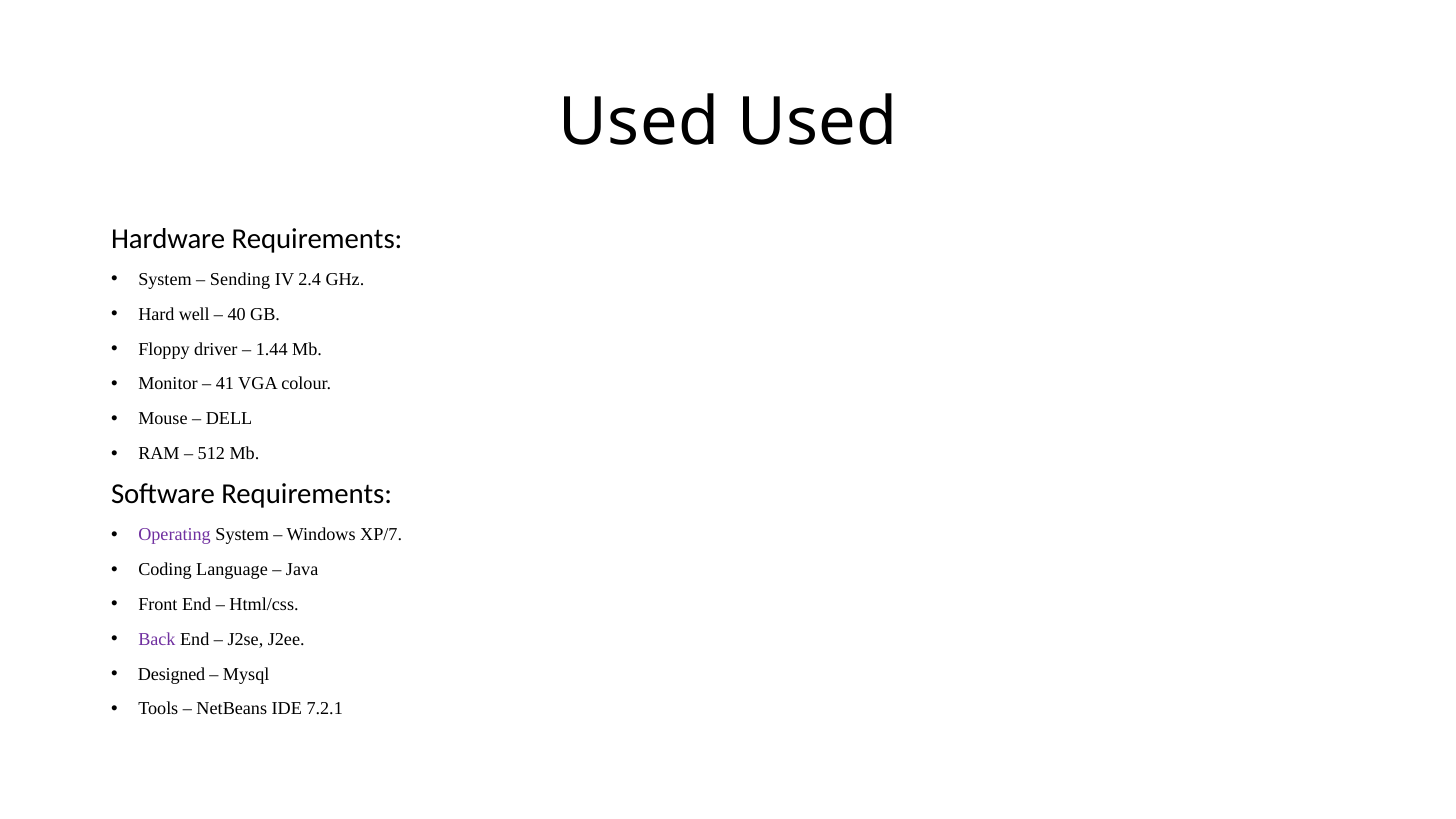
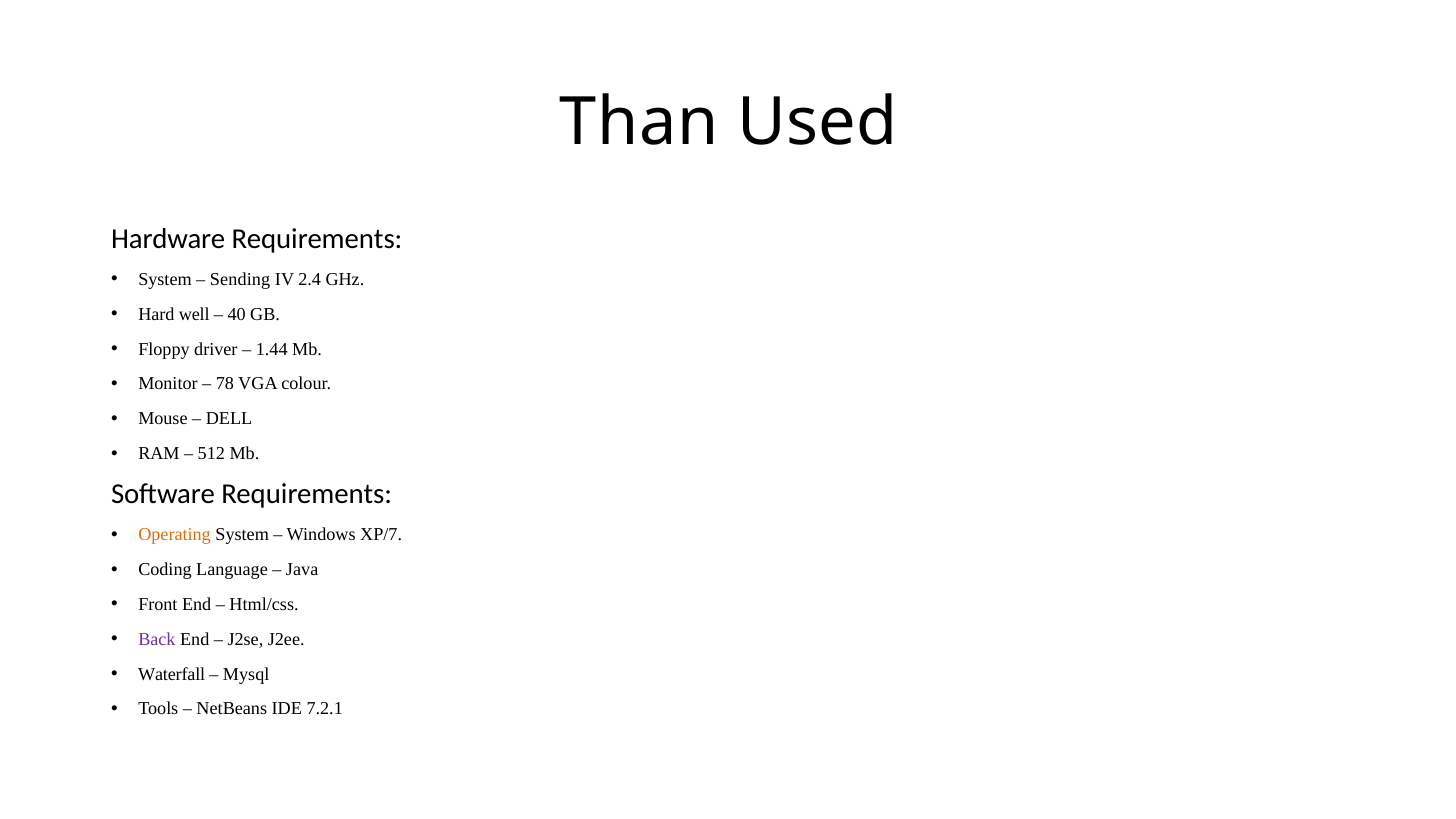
Used: Used -> Than (639, 122)
41: 41 -> 78 (225, 384)
Operating colour: purple -> orange (175, 535)
Designed: Designed -> Waterfall (172, 674)
